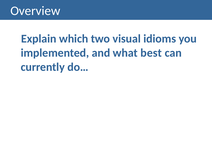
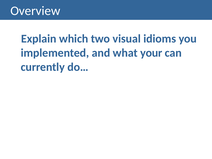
best: best -> your (151, 53)
